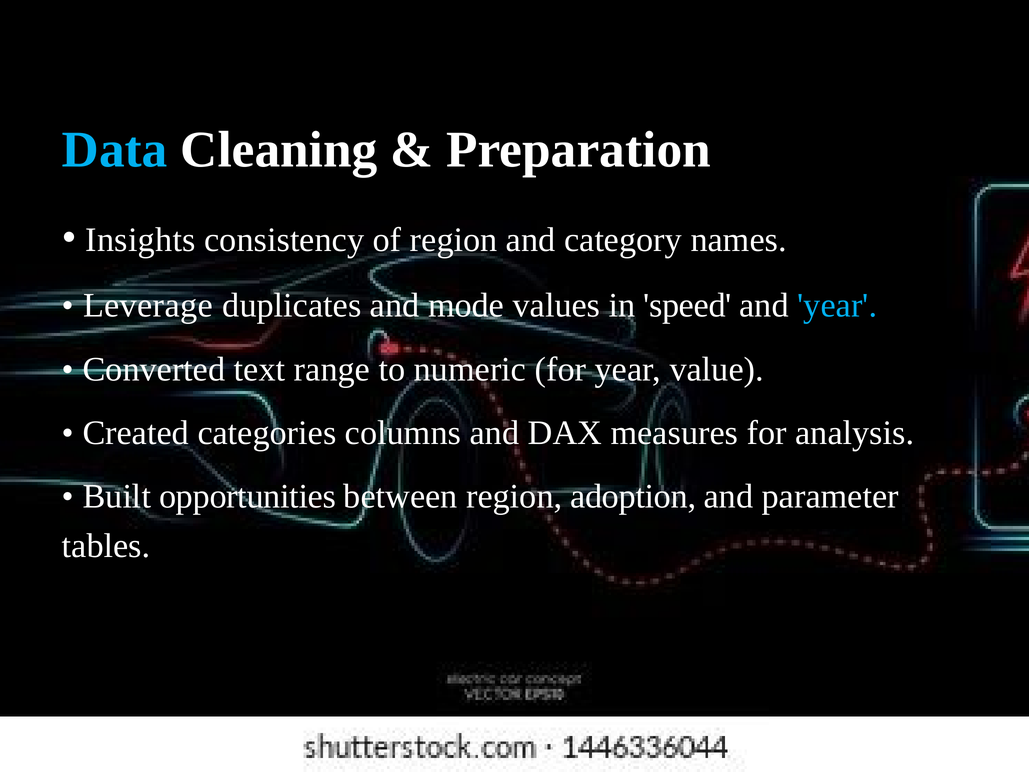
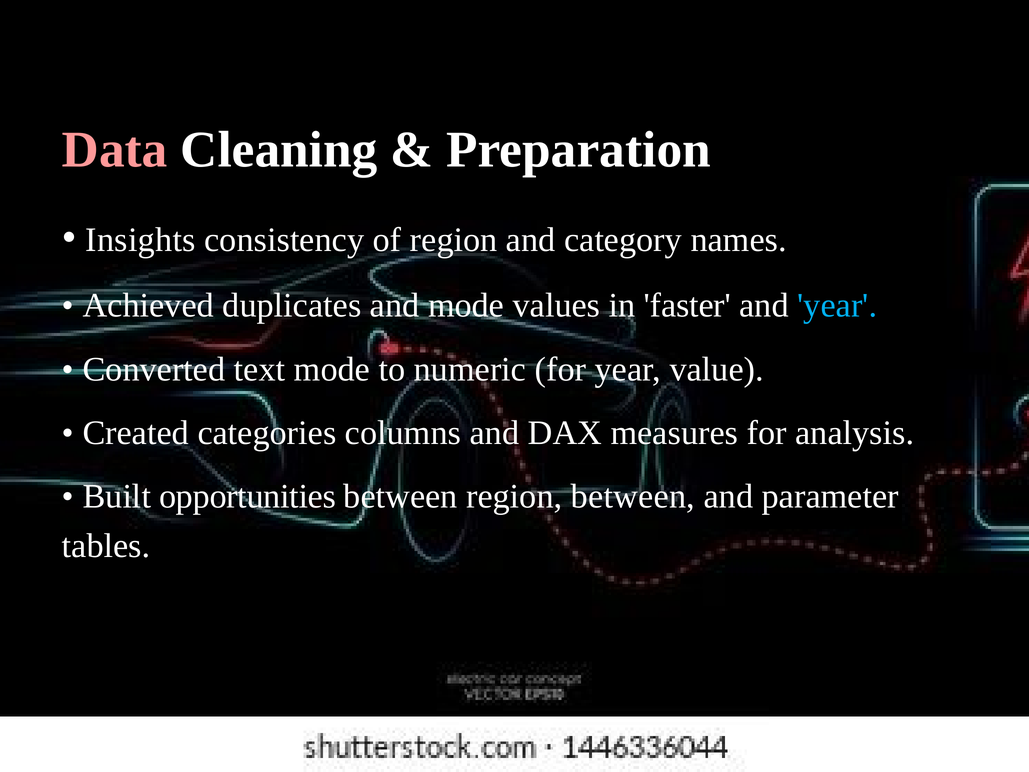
Data colour: light blue -> pink (115, 150)
Leverage: Leverage -> Achieved (148, 305)
speed: speed -> faster (687, 305)
text range: range -> mode (332, 369)
region adoption: adoption -> between (633, 496)
